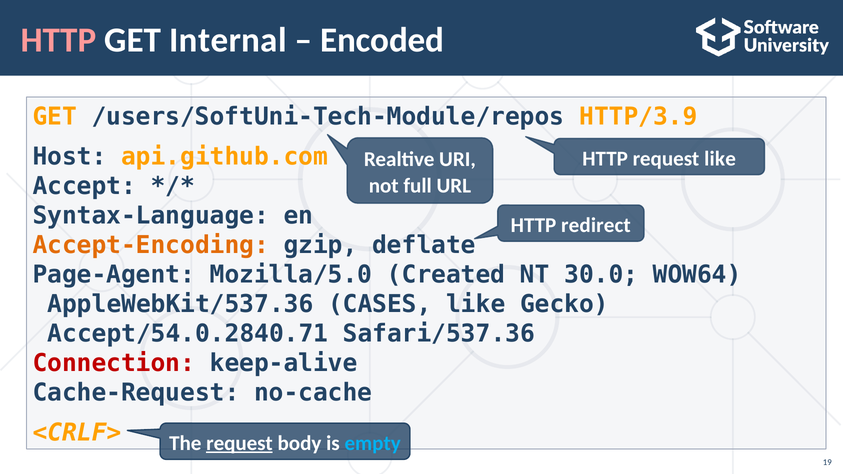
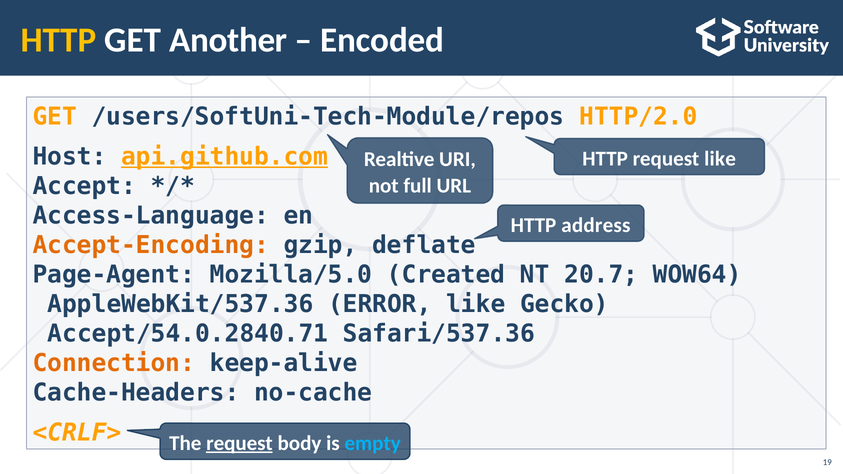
HTTP colour: pink -> yellow (59, 40)
Internal: Internal -> Another (228, 40)
HTTP/3.9: HTTP/3.9 -> HTTP/2.0 (638, 117)
api.github.com underline: none -> present (225, 157)
Syntax-Language: Syntax-Language -> Access-Language (151, 216)
redirect: redirect -> address (596, 225)
30.0: 30.0 -> 20.7 (601, 275)
CASES: CASES -> ERROR (380, 304)
Connection colour: red -> orange (114, 363)
Cache-Request: Cache-Request -> Cache-Headers (136, 393)
